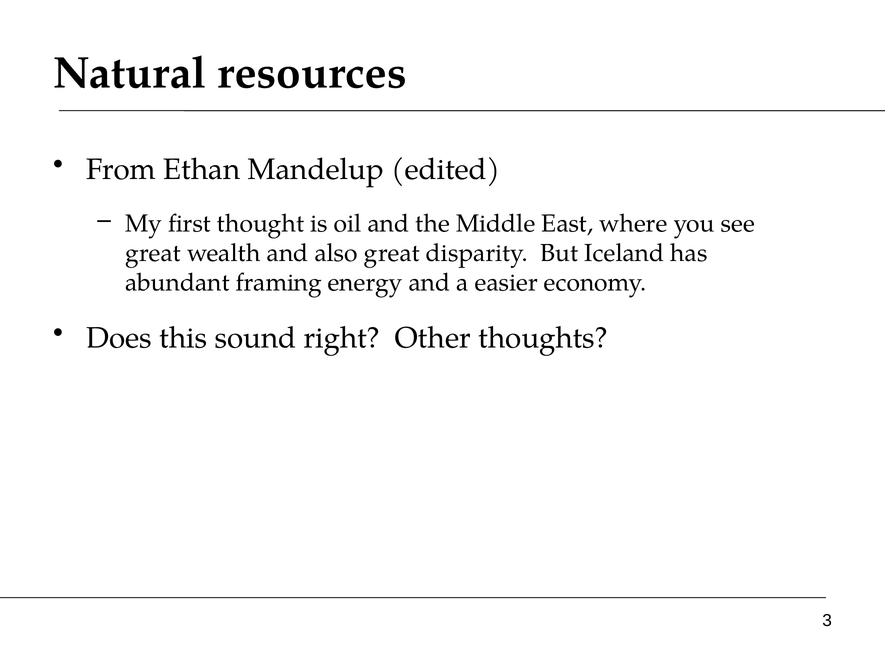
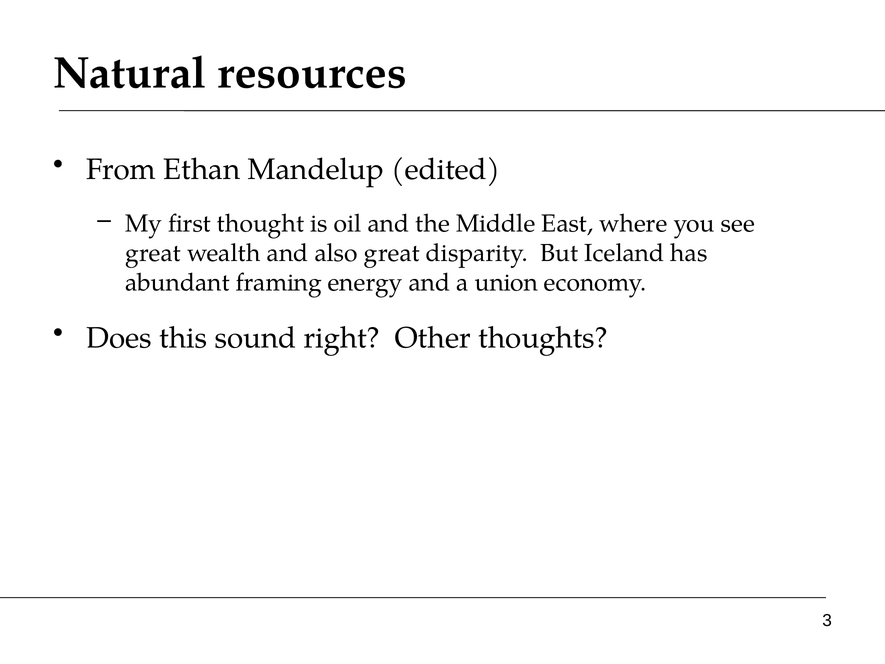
easier: easier -> union (506, 283)
